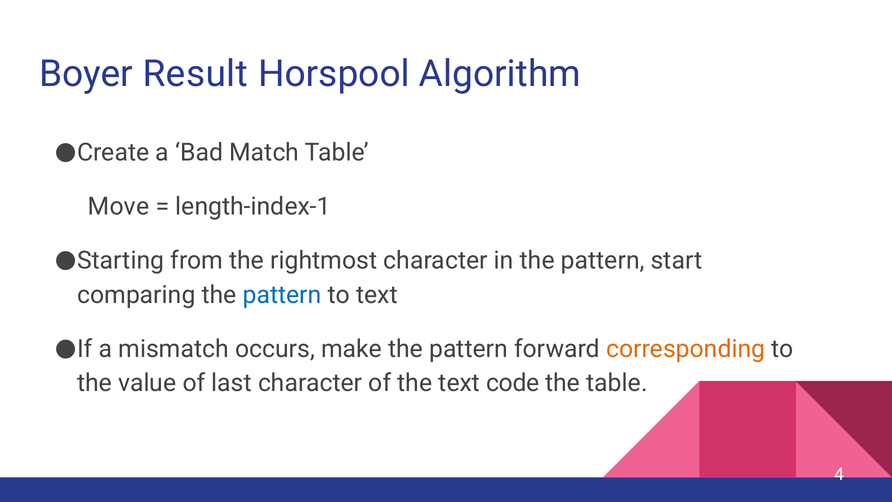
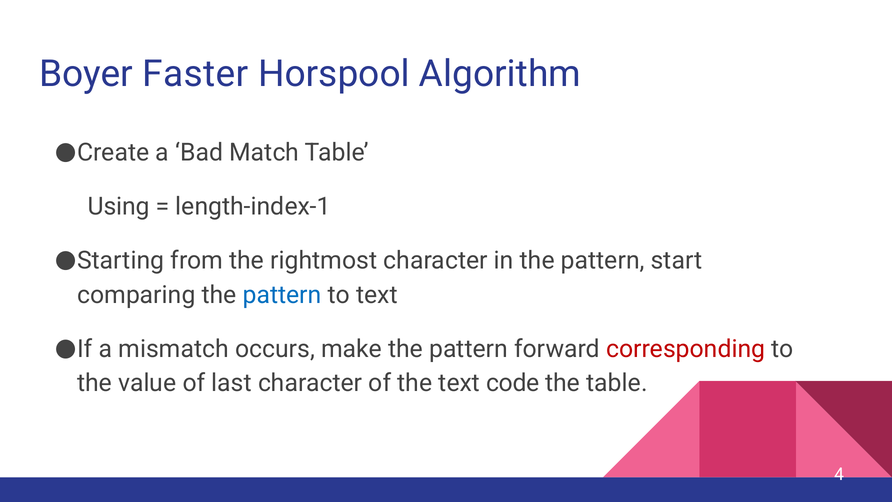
Result: Result -> Faster (195, 74)
Move: Move -> Using (119, 207)
corresponding colour: orange -> red (686, 349)
